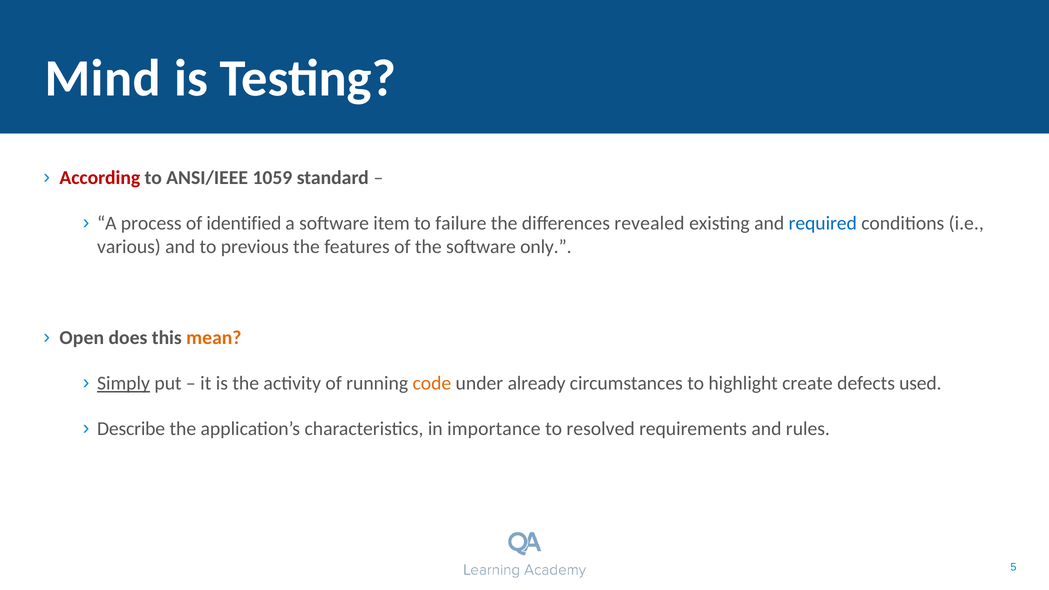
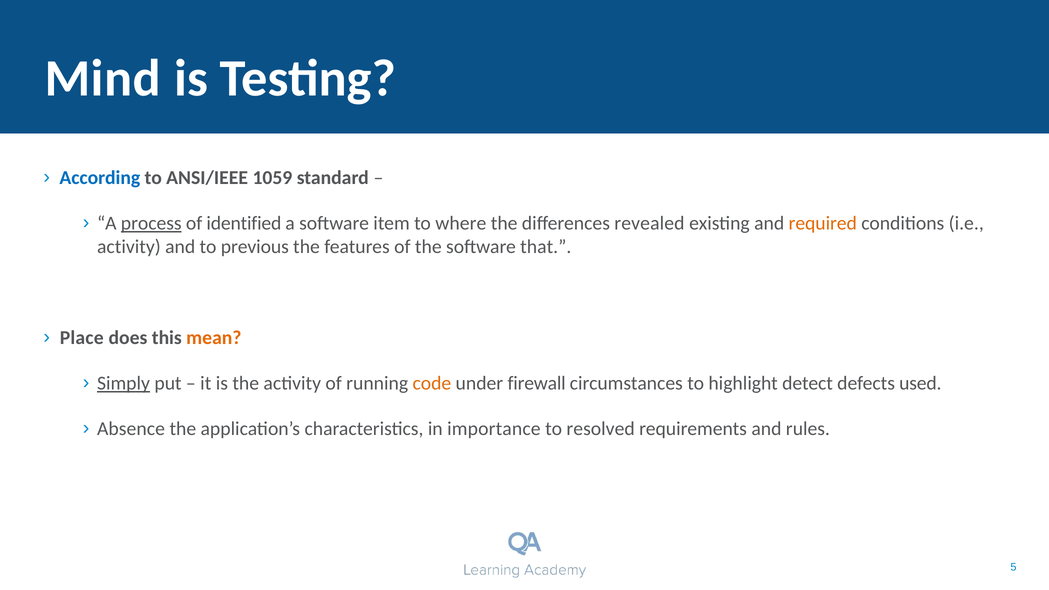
According colour: red -> blue (100, 178)
process underline: none -> present (151, 223)
failure: failure -> where (461, 223)
required colour: blue -> orange (823, 223)
various: various -> activity (129, 247)
only: only -> that (546, 247)
Open: Open -> Place (82, 338)
already: already -> firewall (537, 383)
create: create -> detect (808, 383)
Describe: Describe -> Absence (131, 429)
